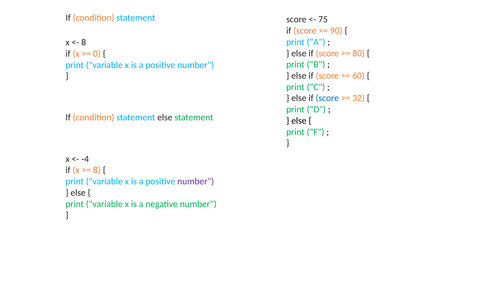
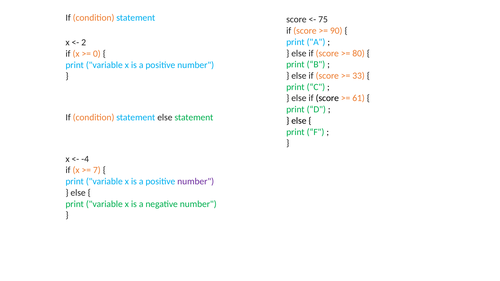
8: 8 -> 2 (84, 43)
60: 60 -> 33 (359, 76)
score colour: blue -> black (327, 98)
32: 32 -> 61 (359, 98)
8: 8 -> 7 (97, 170)
